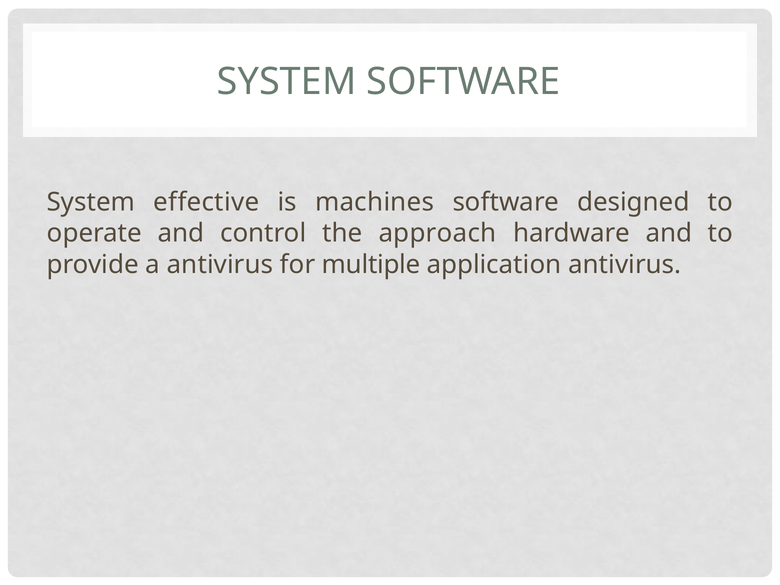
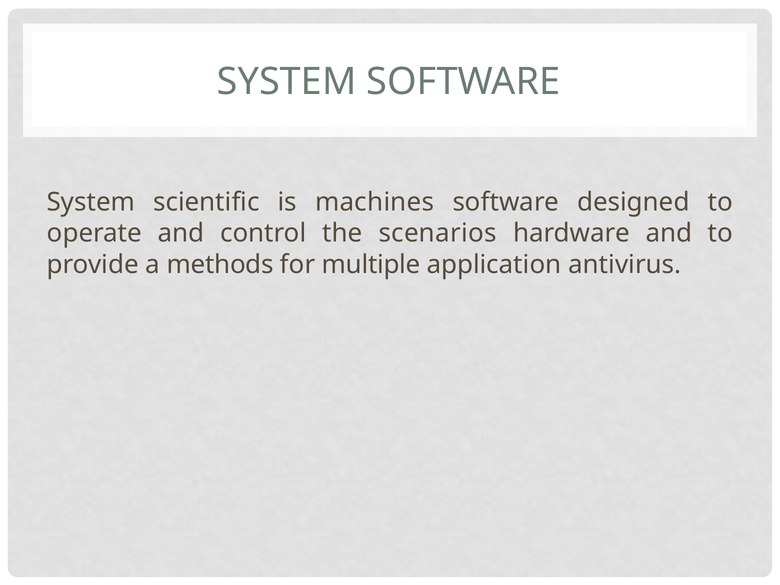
effective: effective -> scientific (206, 202)
approach: approach -> scenarios (438, 233)
a antivirus: antivirus -> methods (220, 264)
